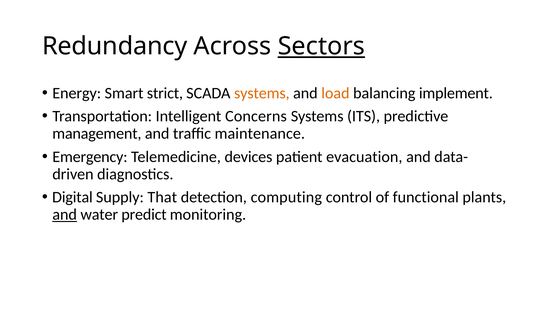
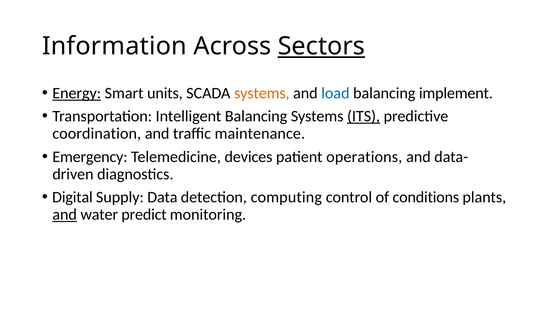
Redundancy: Redundancy -> Information (114, 46)
Energy underline: none -> present (77, 93)
strict: strict -> units (165, 93)
load colour: orange -> blue (335, 93)
Intelligent Concerns: Concerns -> Balancing (256, 116)
ITS underline: none -> present (364, 116)
management: management -> coordination (97, 134)
evacuation: evacuation -> operations (364, 157)
That: That -> Data (162, 197)
functional: functional -> conditions (426, 197)
